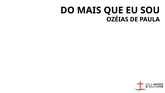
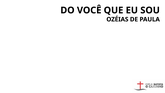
MAIS: MAIS -> VOCÊ (89, 10)
